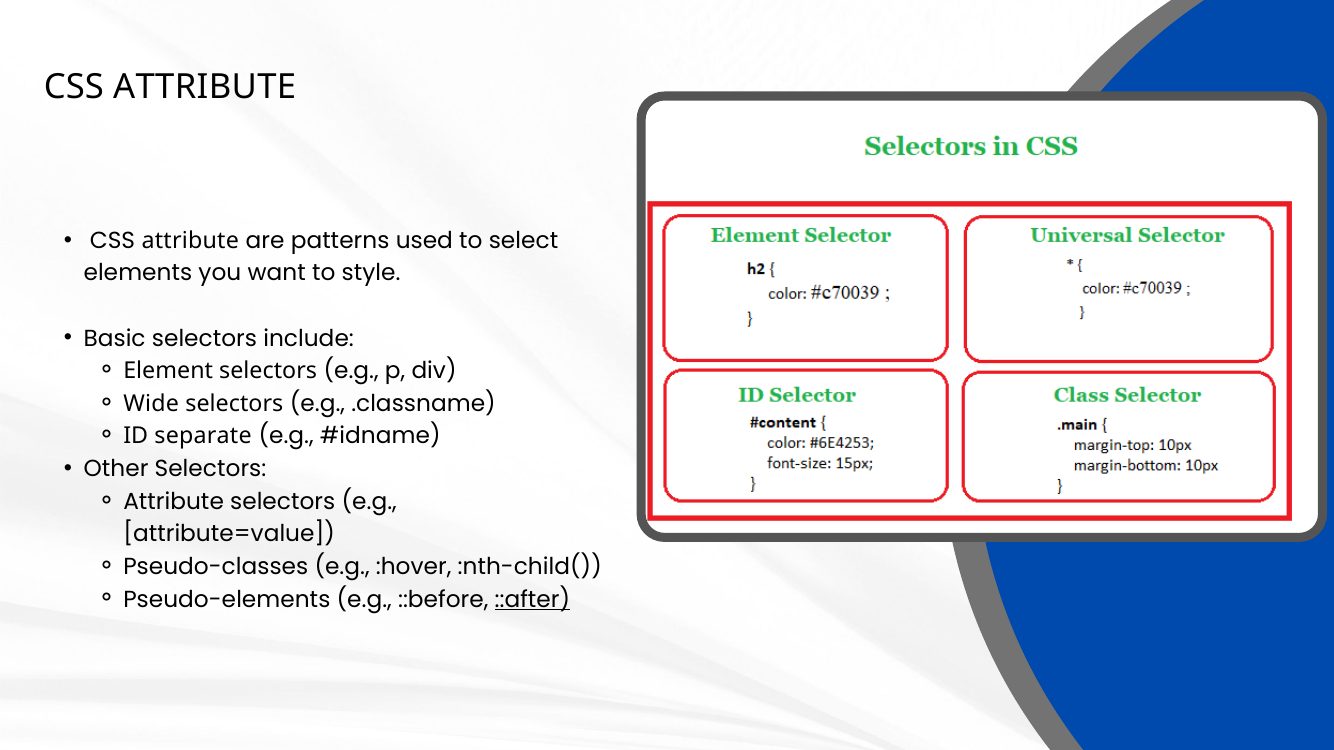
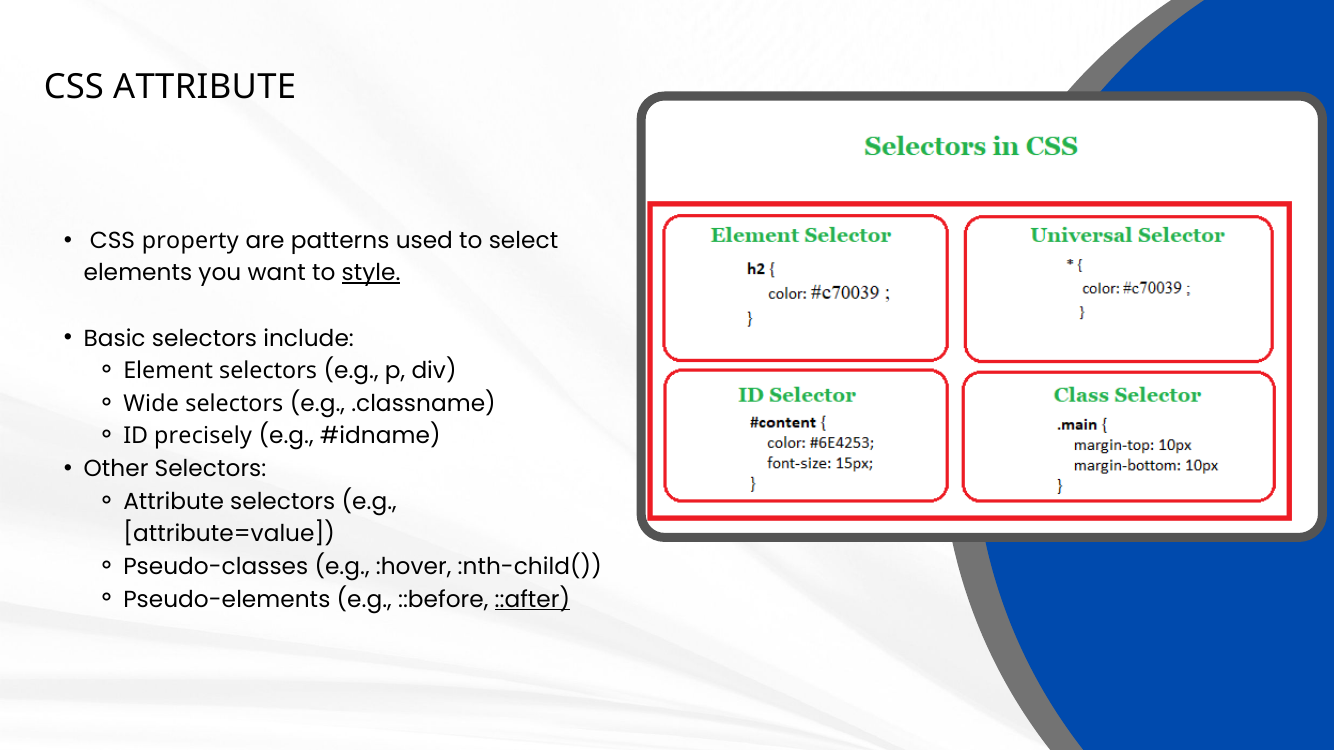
attribute: attribute -> property (190, 241)
style underline: none -> present (371, 273)
separate: separate -> precisely (203, 437)
